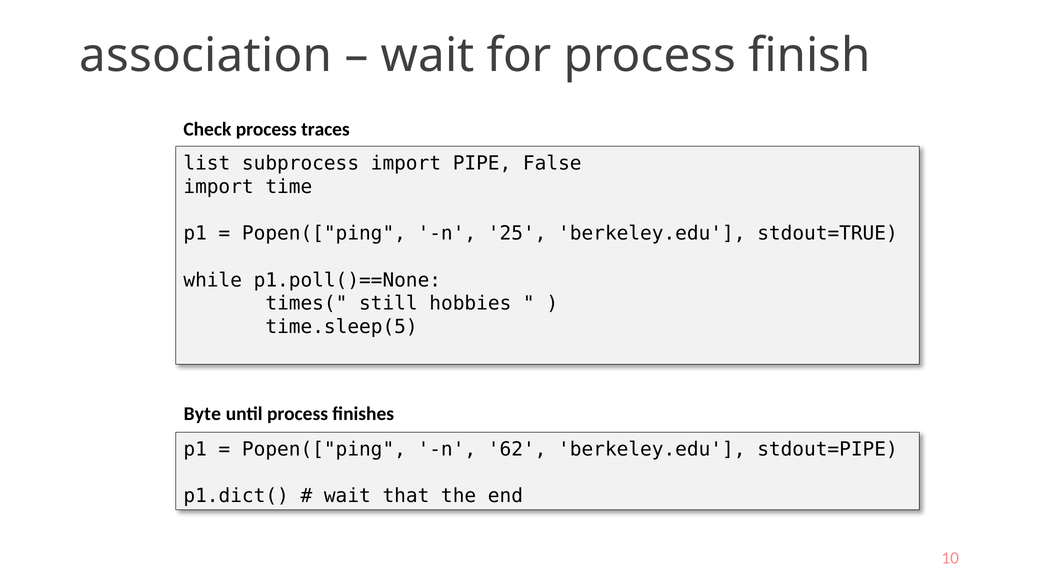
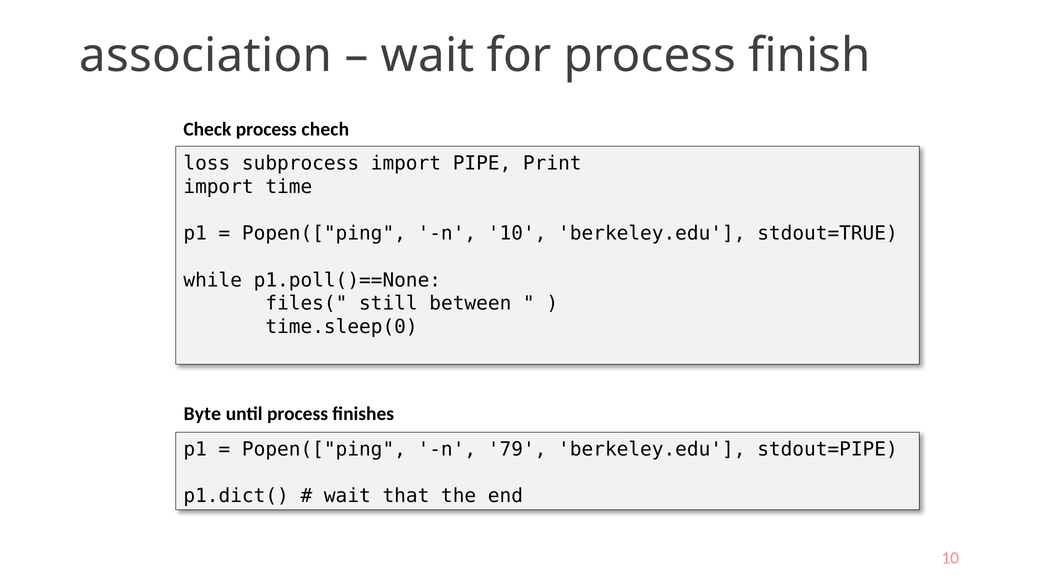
traces: traces -> chech (325, 129)
list: list -> loss (207, 163)
False: False -> Print (552, 163)
n 25: 25 -> 10 (517, 233)
times(: times( -> files( (306, 303)
hobbies: hobbies -> between (470, 303)
time.sleep(5: time.sleep(5 -> time.sleep(0 (342, 327)
62: 62 -> 79 (517, 449)
